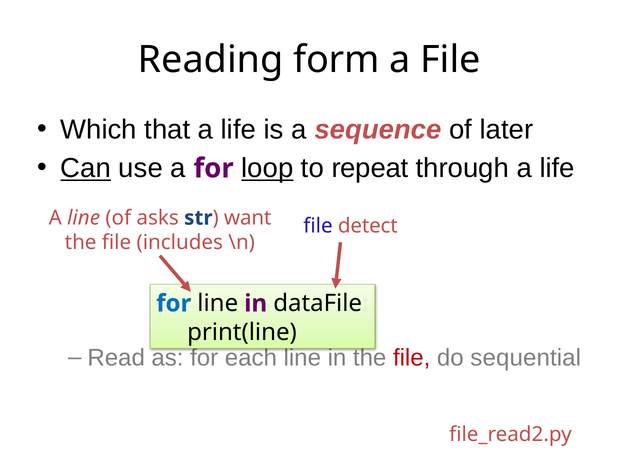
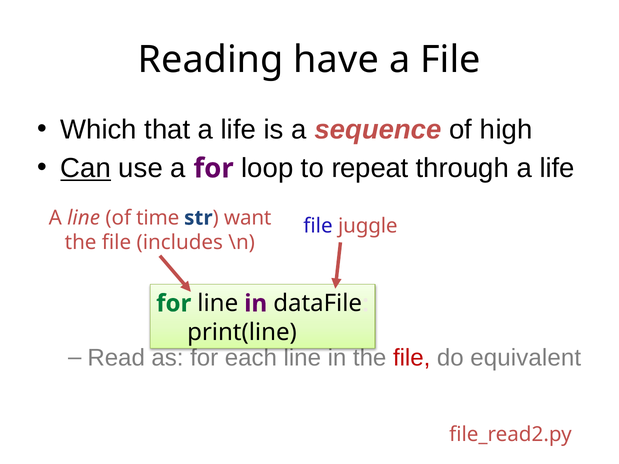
form: form -> have (336, 60)
later: later -> high (506, 130)
loop underline: present -> none (267, 168)
asks: asks -> time (158, 218)
detect: detect -> juggle (368, 226)
for colour: blue -> green (174, 304)
sequential: sequential -> equivalent (526, 358)
